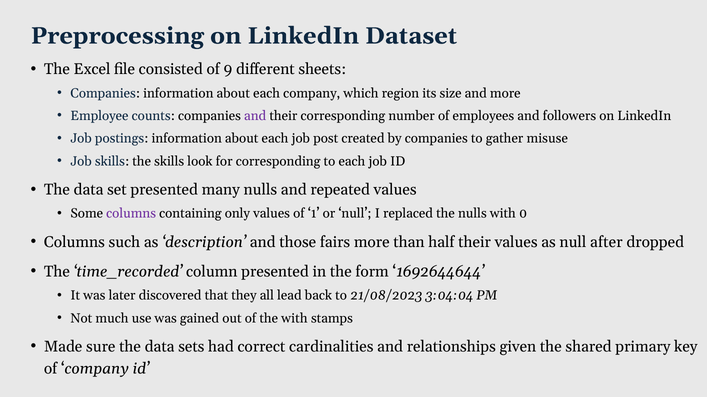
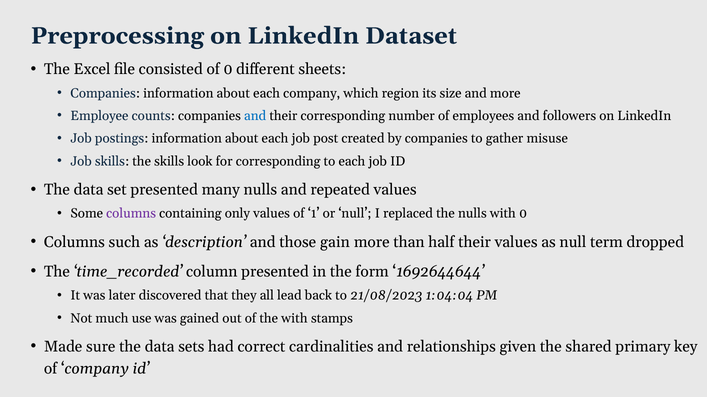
of 9: 9 -> 0 (228, 69)
and colour: purple -> blue (255, 116)
fairs: fairs -> gain (335, 242)
after: after -> term (606, 242)
3:04:04: 3:04:04 -> 1:04:04 (449, 296)
